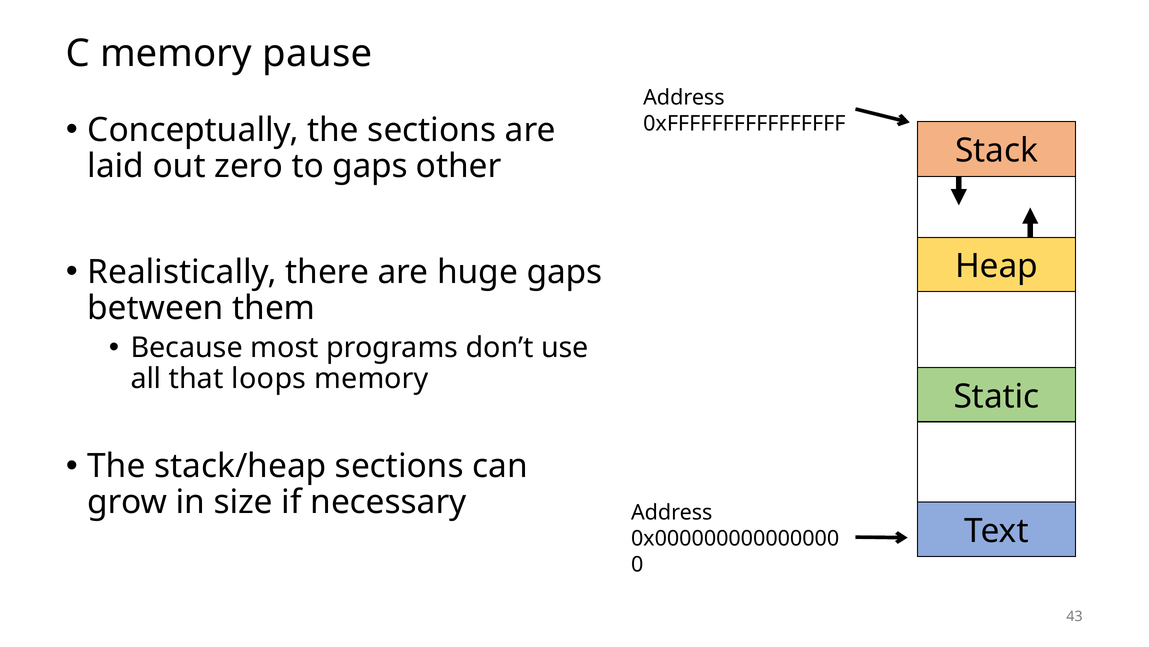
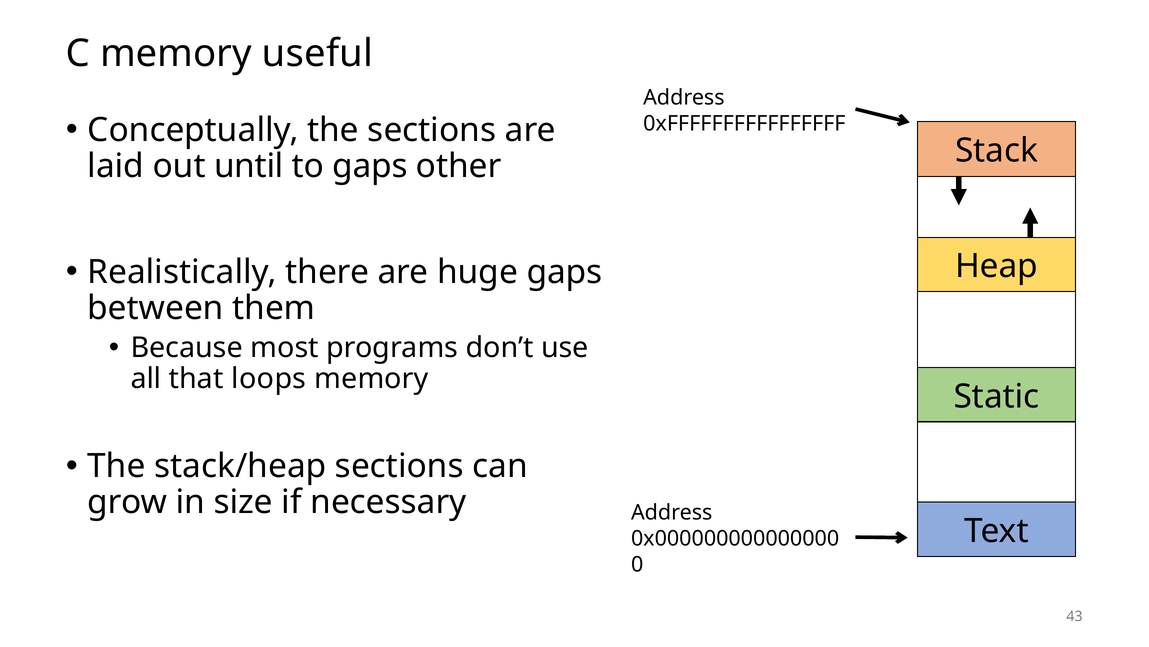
pause: pause -> useful (318, 54)
zero: zero -> until (249, 166)
